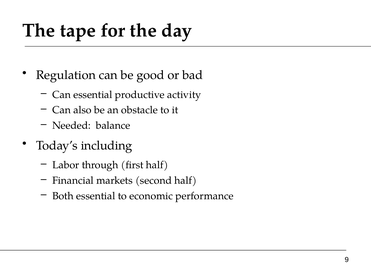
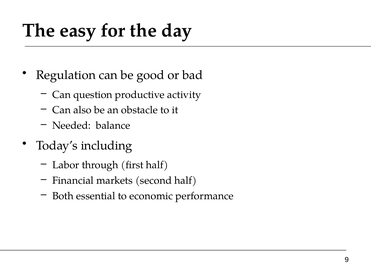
tape: tape -> easy (78, 31)
Can essential: essential -> question (93, 95)
